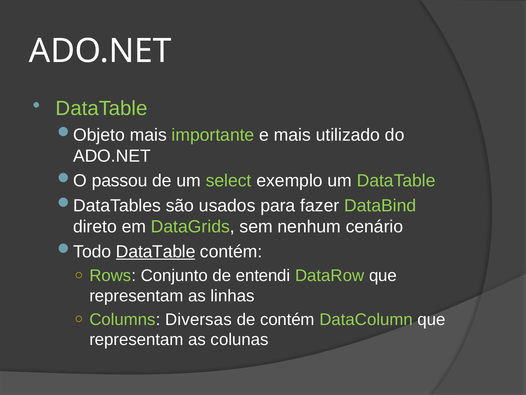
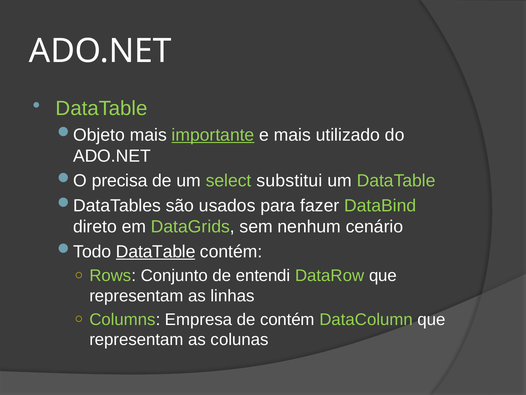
importante underline: none -> present (213, 135)
passou: passou -> precisa (120, 181)
exemplo: exemplo -> substitui (289, 181)
Diversas: Diversas -> Empresa (199, 319)
